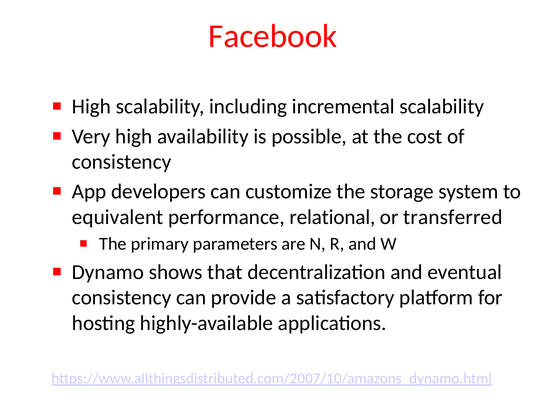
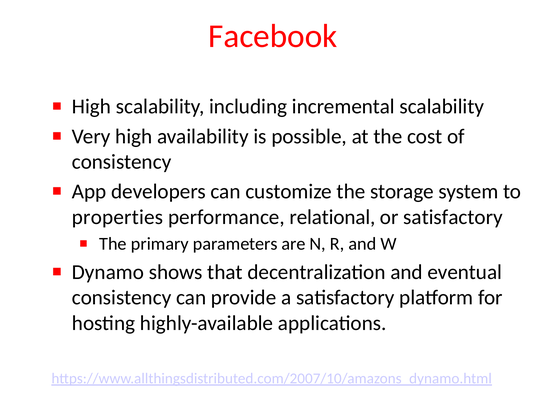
equivalent: equivalent -> properties (118, 217)
or transferred: transferred -> satisfactory (453, 217)
